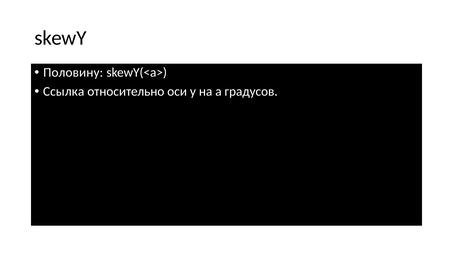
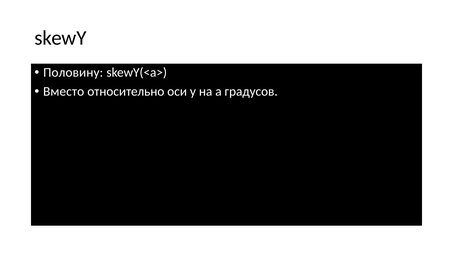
Ссылка: Ссылка -> Вместо (64, 91)
